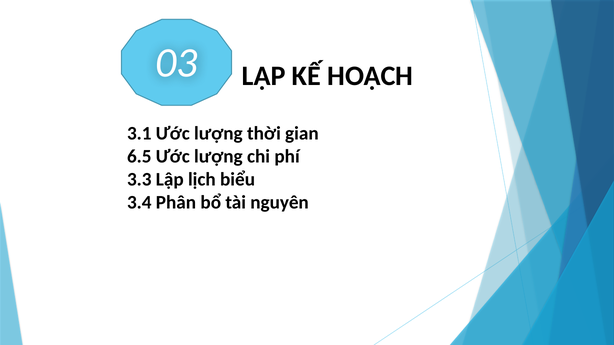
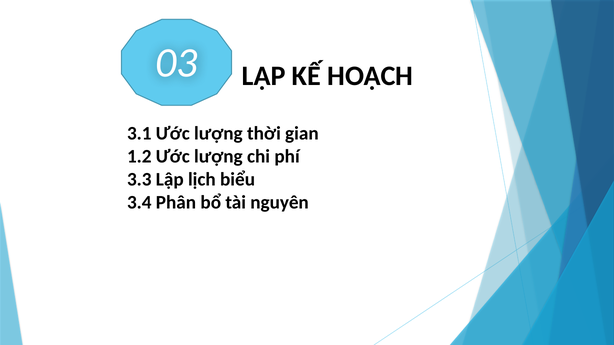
6.5: 6.5 -> 1.2 (139, 157)
